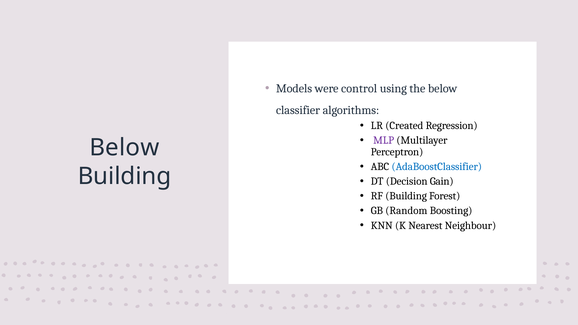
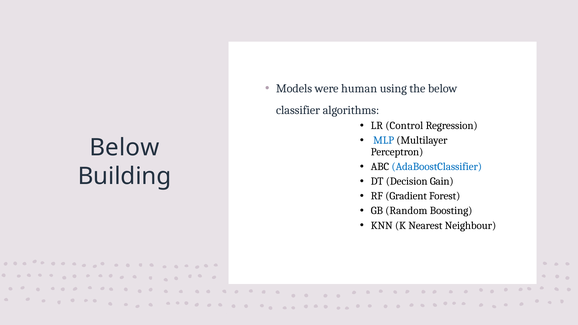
control: control -> human (359, 89)
Created: Created -> Control (404, 126)
MLP colour: purple -> blue (384, 140)
RF Building: Building -> Gradient (406, 196)
